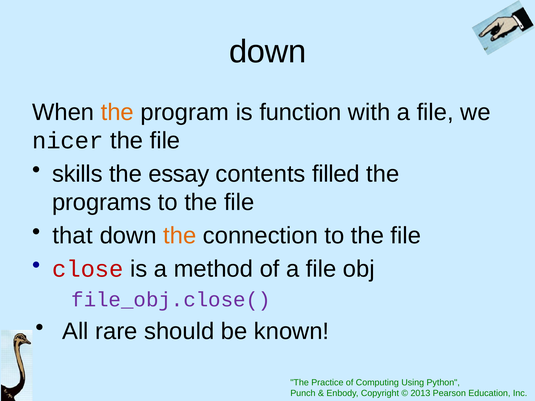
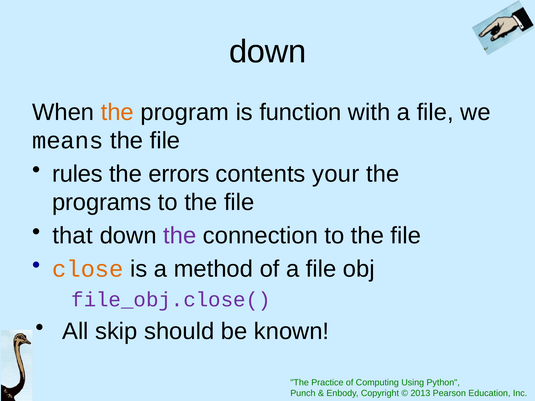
nicer: nicer -> means (68, 141)
skills: skills -> rules (77, 174)
essay: essay -> errors (179, 174)
filled: filled -> your (336, 174)
the colour: orange -> purple (180, 236)
close colour: red -> orange (88, 269)
rare: rare -> skip (116, 332)
